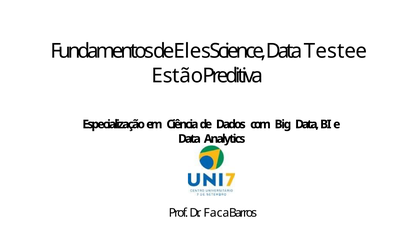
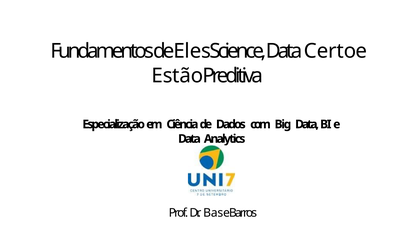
Teste: Teste -> Certo (330, 51)
Faca: Faca -> Base (217, 213)
